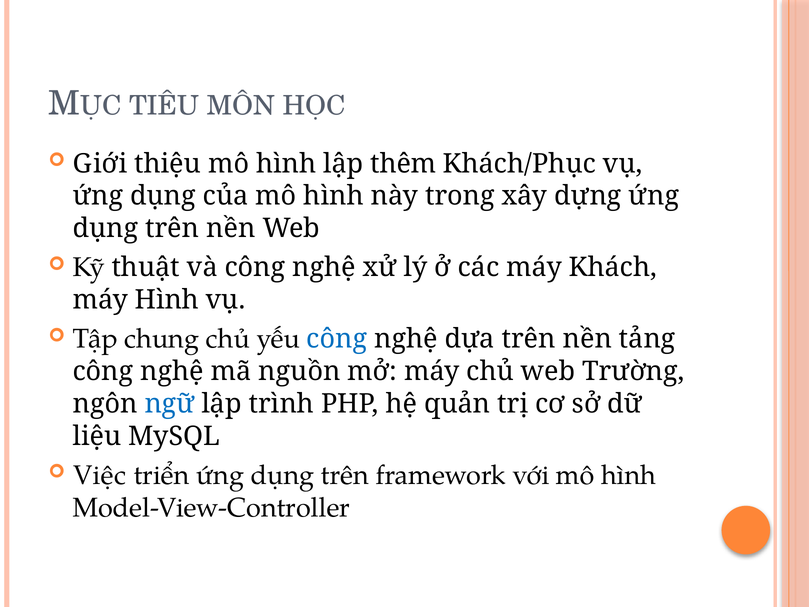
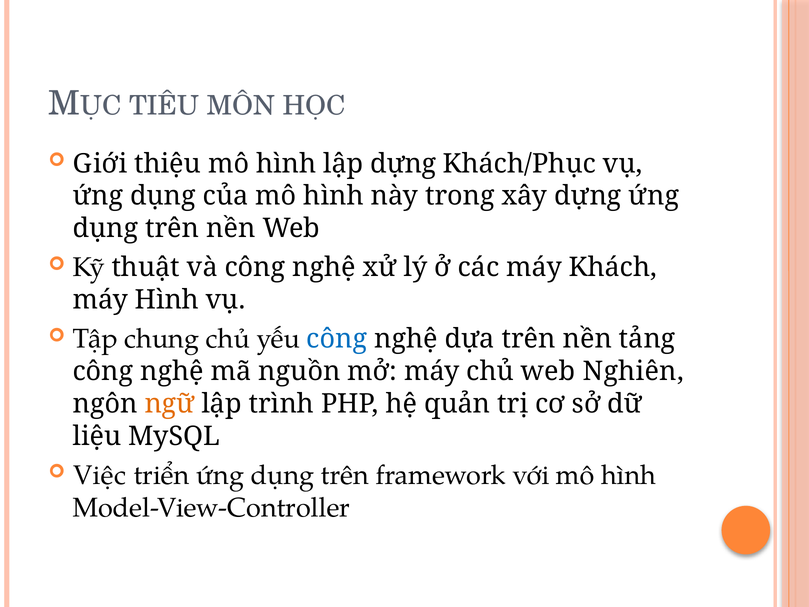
lập thêm: thêm -> dựng (403, 164)
Trường: Trường -> Nghiên (633, 371)
ngữ colour: blue -> orange (170, 404)
